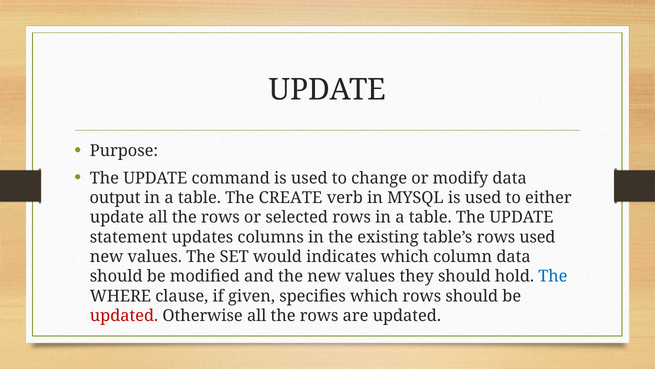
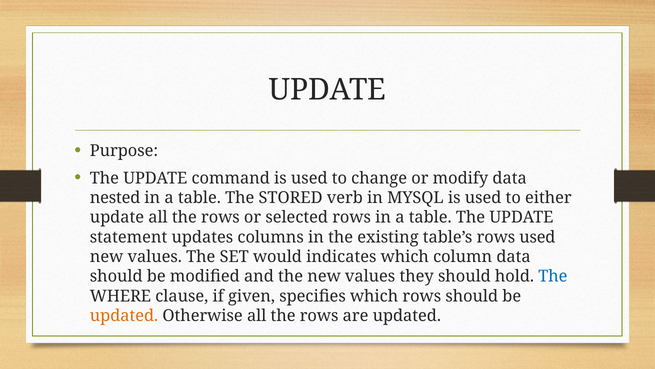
output: output -> nested (115, 197)
CREATE: CREATE -> STORED (291, 197)
updated colour: red -> orange (124, 315)
